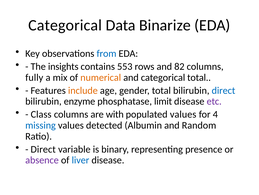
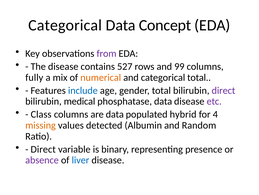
Binarize: Binarize -> Concept (165, 25)
from colour: blue -> purple (107, 53)
The insights: insights -> disease (63, 66)
553: 553 -> 527 (125, 66)
82: 82 -> 99 (179, 66)
include colour: orange -> blue (83, 90)
direct colour: blue -> purple (223, 90)
enzyme: enzyme -> medical (80, 101)
phosphatase limit: limit -> data (163, 101)
are with: with -> data (115, 114)
populated values: values -> hybrid (183, 114)
missing colour: blue -> orange (41, 125)
